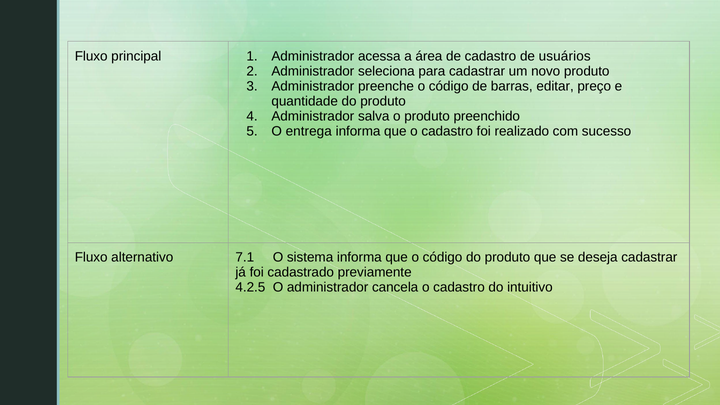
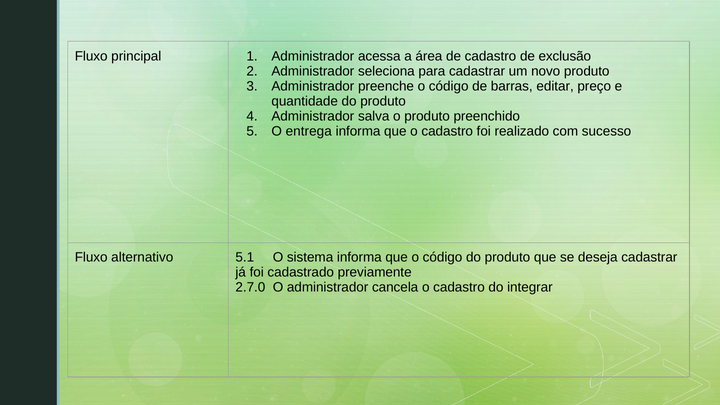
usuários: usuários -> exclusão (565, 56)
7.1: 7.1 -> 5.1 (245, 257)
4.2.5: 4.2.5 -> 2.7.0 (250, 287)
intuitivo: intuitivo -> integrar (530, 287)
